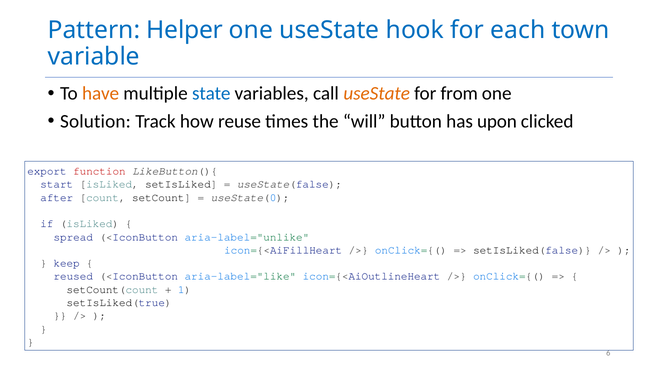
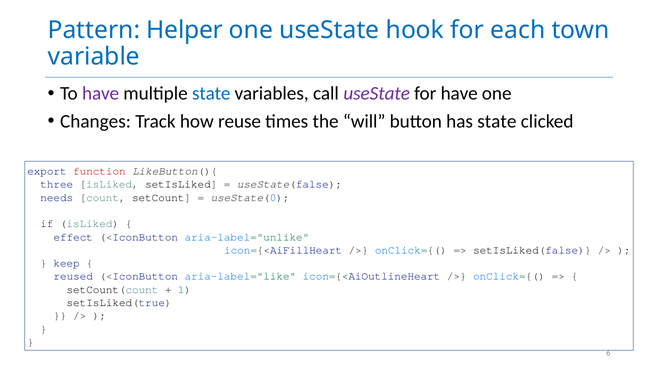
have colour: orange -> purple (101, 94)
useState colour: orange -> purple (377, 94)
for from: from -> have (459, 94)
Solution: Solution -> Changes (95, 121)
has upon: upon -> state (497, 121)
start: start -> three (57, 184)
after: after -> needs (57, 198)
spread: spread -> effect (73, 237)
